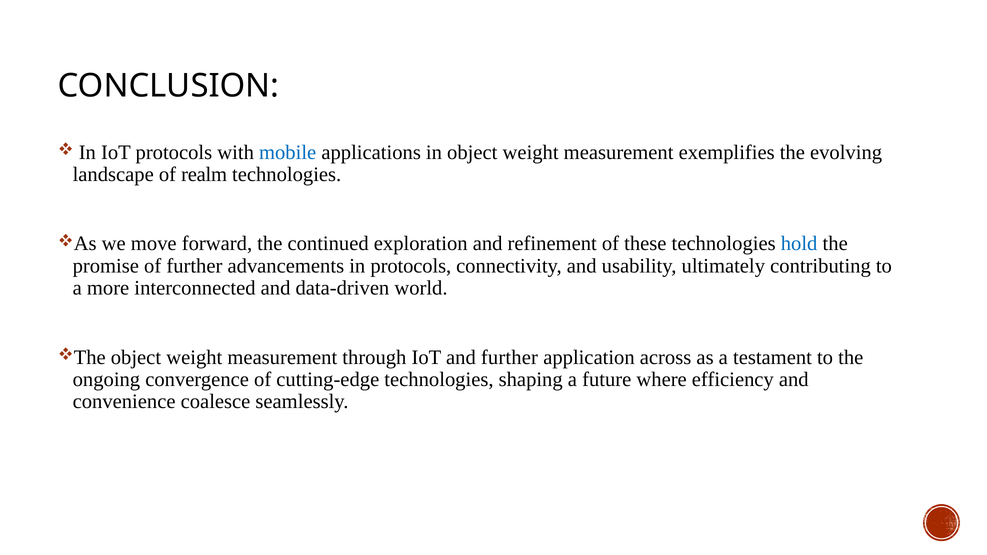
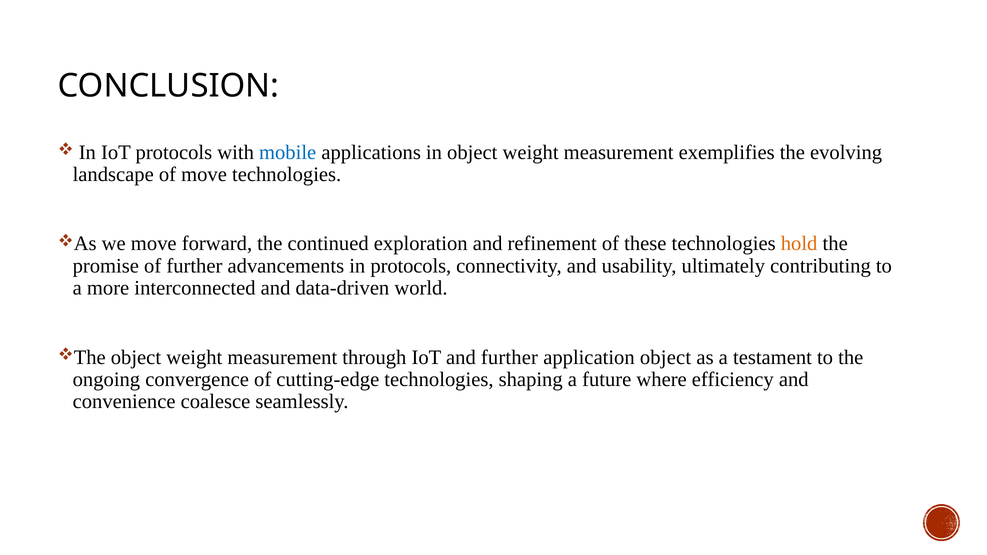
of realm: realm -> move (204, 175)
hold colour: blue -> orange (799, 244)
application across: across -> object (665, 357)
